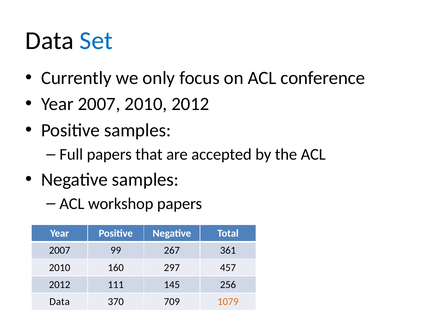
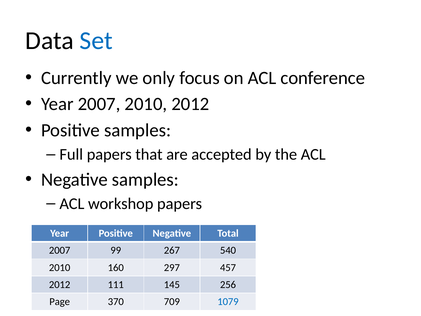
361: 361 -> 540 (228, 250)
Data: Data -> Page (60, 301)
1079 colour: orange -> blue (228, 301)
